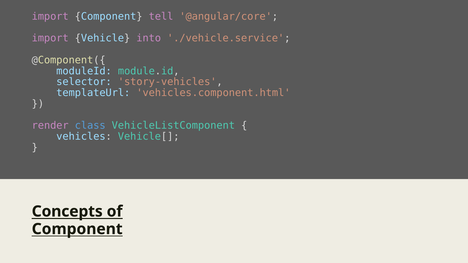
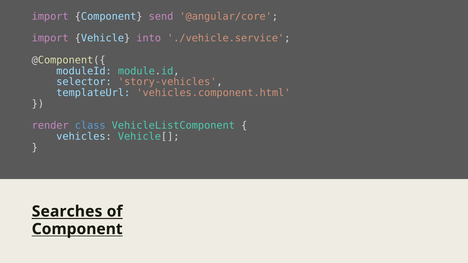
tell: tell -> send (161, 16)
Concepts: Concepts -> Searches (67, 212)
